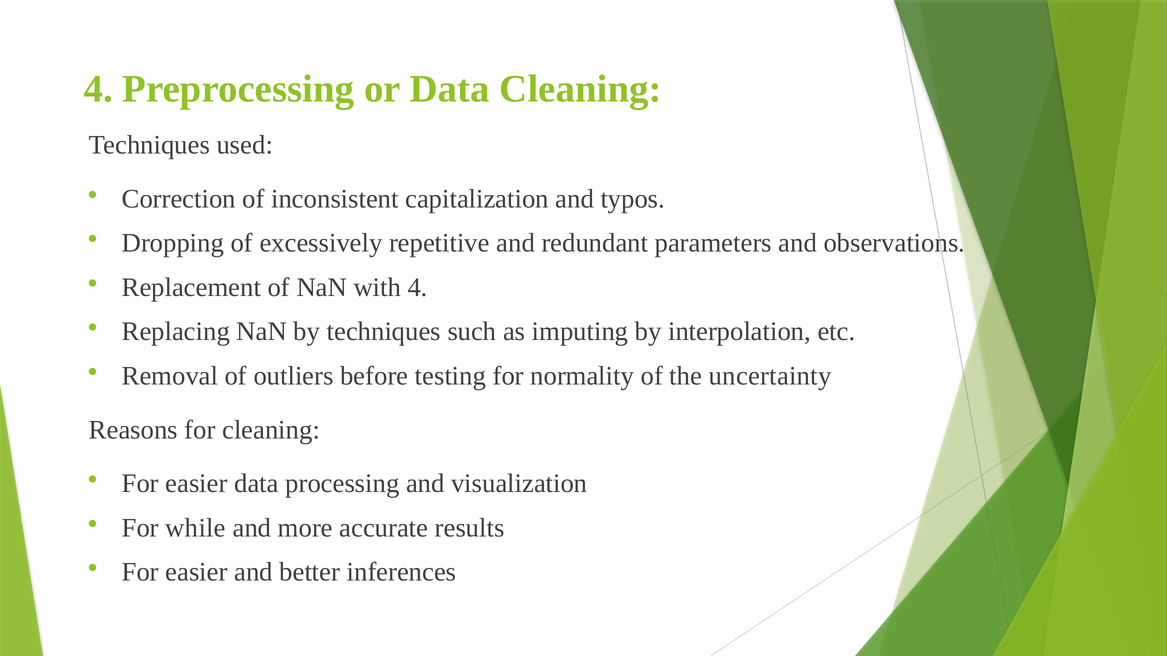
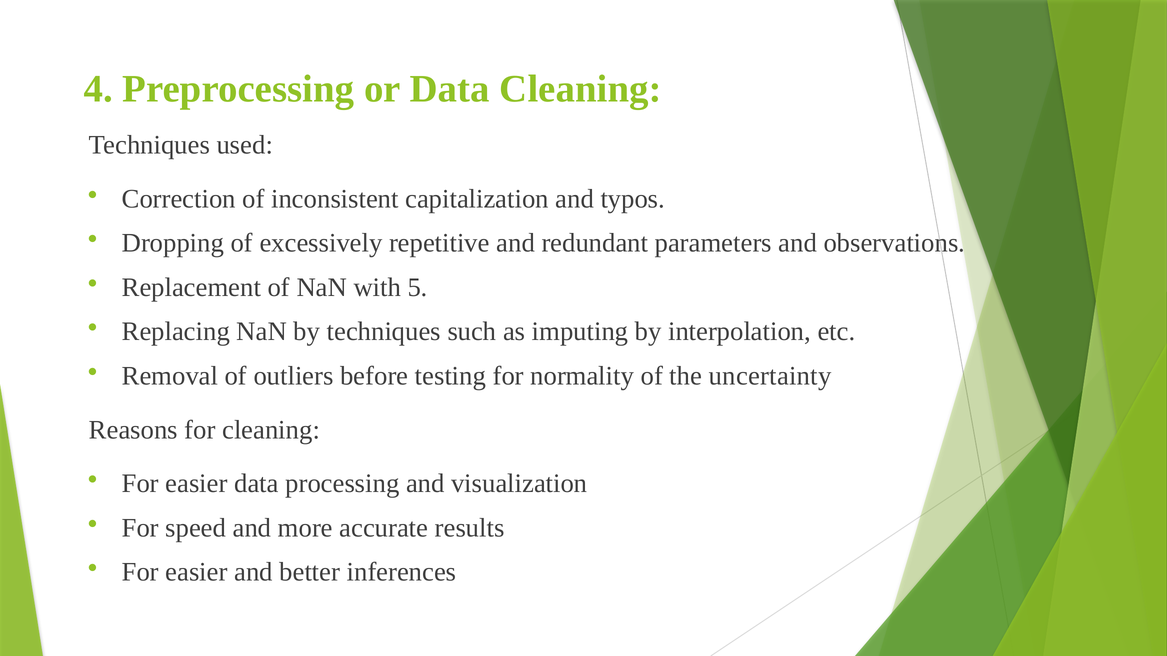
with 4: 4 -> 5 (418, 288)
while: while -> speed (196, 528)
